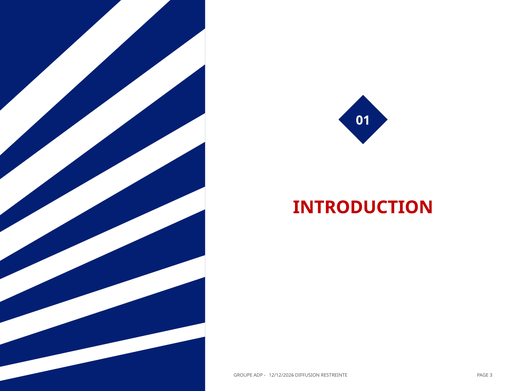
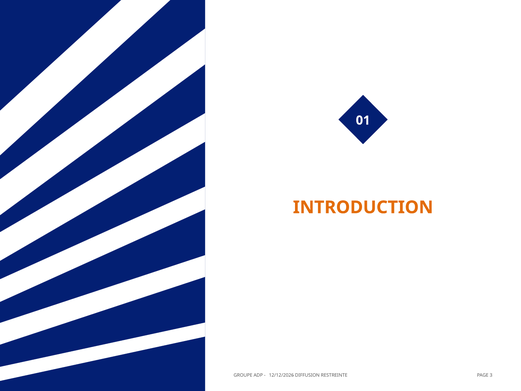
INTRODUCTION colour: red -> orange (363, 207)
